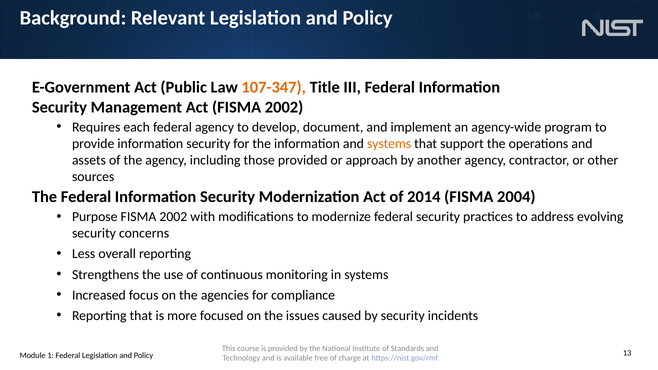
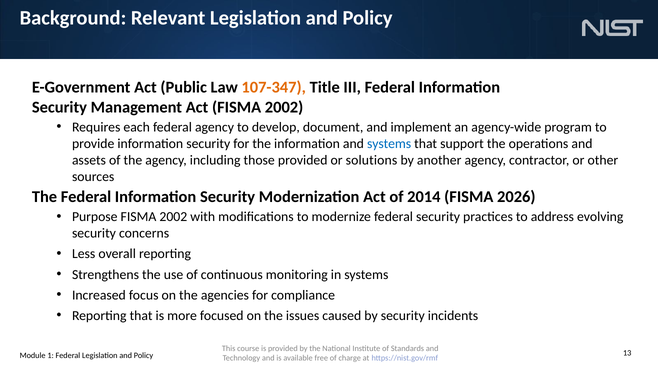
systems colour: orange -> blue (389, 144)
approach: approach -> solutions (371, 160)
2004: 2004 -> 2026 (516, 197)
